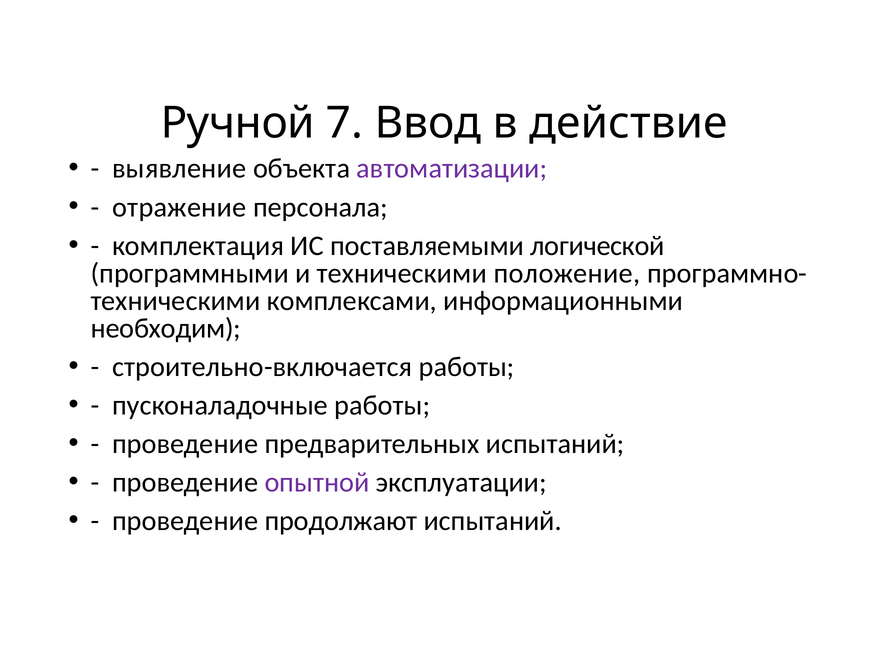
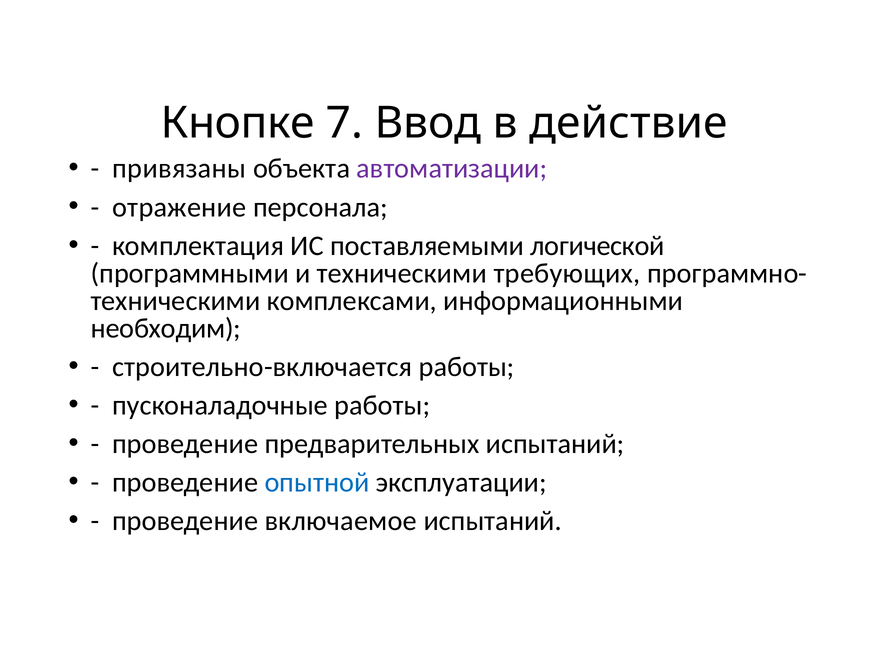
Ручной: Ручной -> Кнопке (238, 123)
выявление: выявление -> привязаны (179, 169)
положение: положение -> требующих (567, 273)
опытной colour: purple -> blue (317, 483)
продолжают: продолжают -> включаемое (341, 521)
